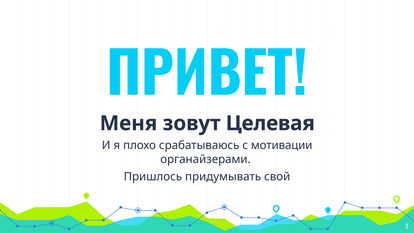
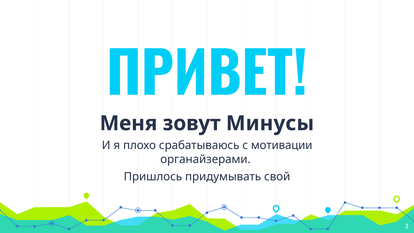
Целевая: Целевая -> Минусы (270, 123)
